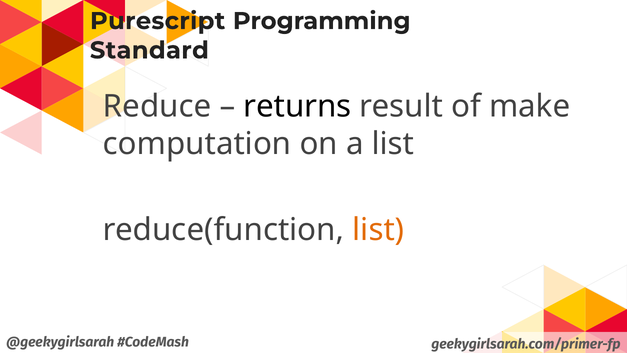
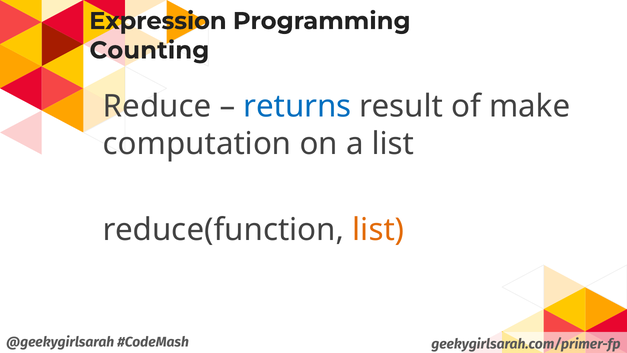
Purescript: Purescript -> Expression (158, 21)
Standard: Standard -> Counting (149, 50)
returns colour: black -> blue (297, 106)
